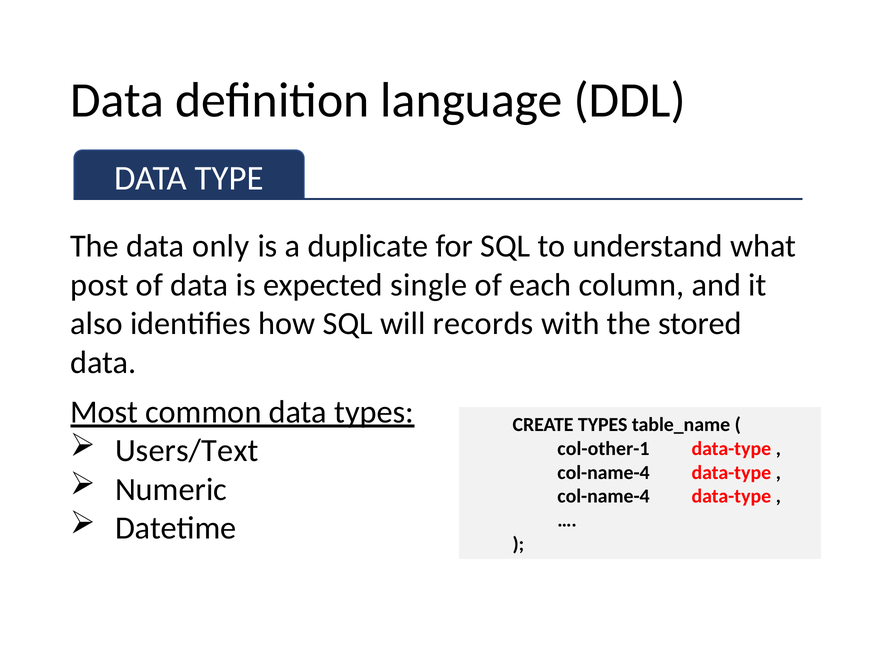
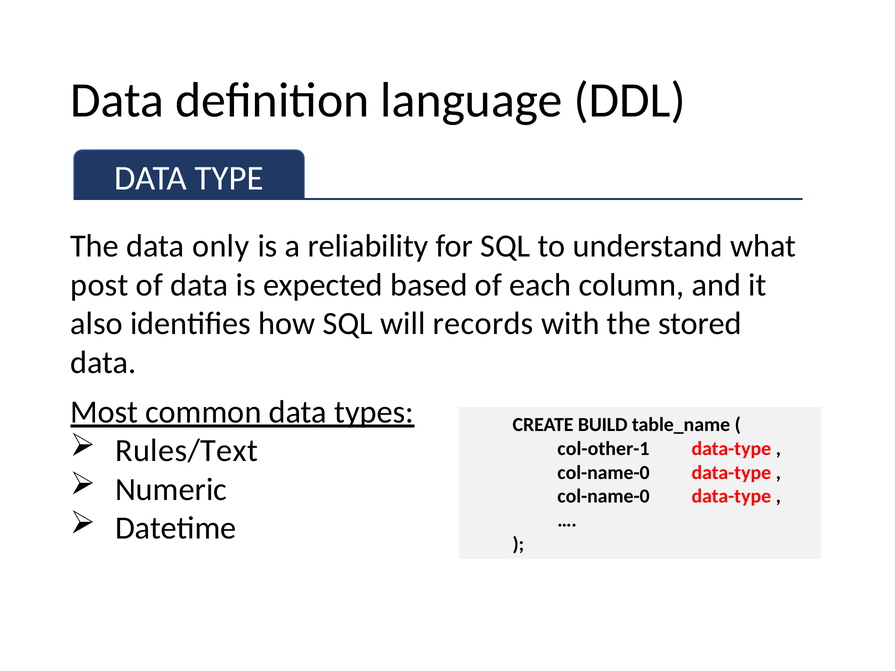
duplicate: duplicate -> reliability (368, 246)
single: single -> based (429, 285)
CREATE TYPES: TYPES -> BUILD (603, 425)
Users/Text: Users/Text -> Rules/Text (187, 451)
col-name-4: col-name-4 -> col-name-0 (604, 473)
col-name-4: col-name-4 -> col-name-0 (604, 497)
